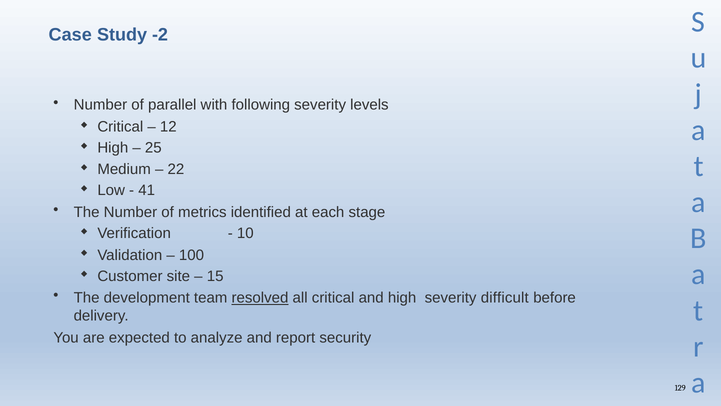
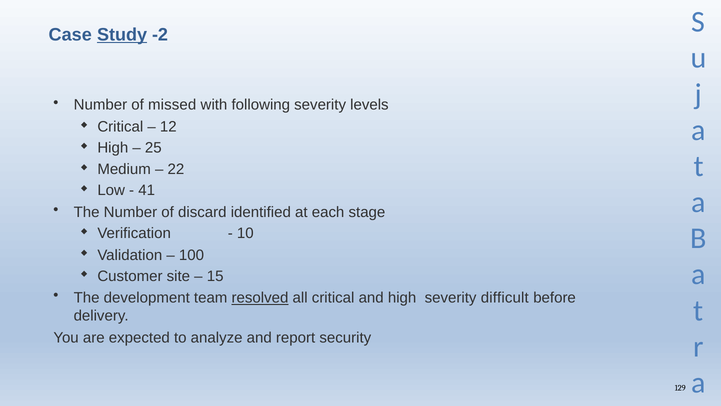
Study underline: none -> present (122, 35)
parallel: parallel -> missed (172, 105)
metrics: metrics -> discard (202, 212)
